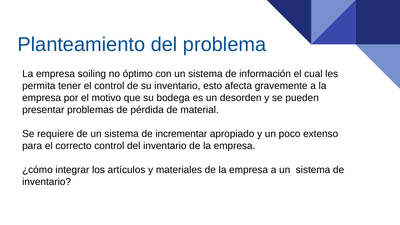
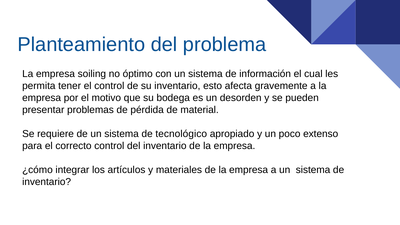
incrementar: incrementar -> tecnológico (181, 134)
